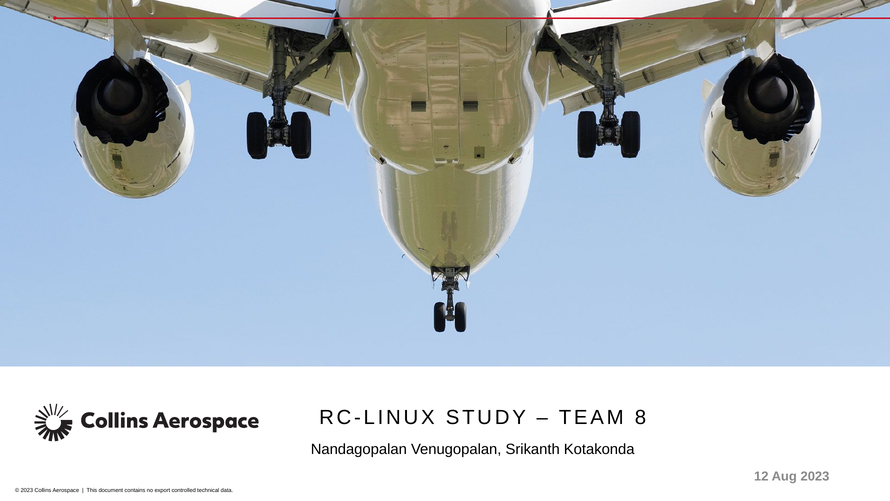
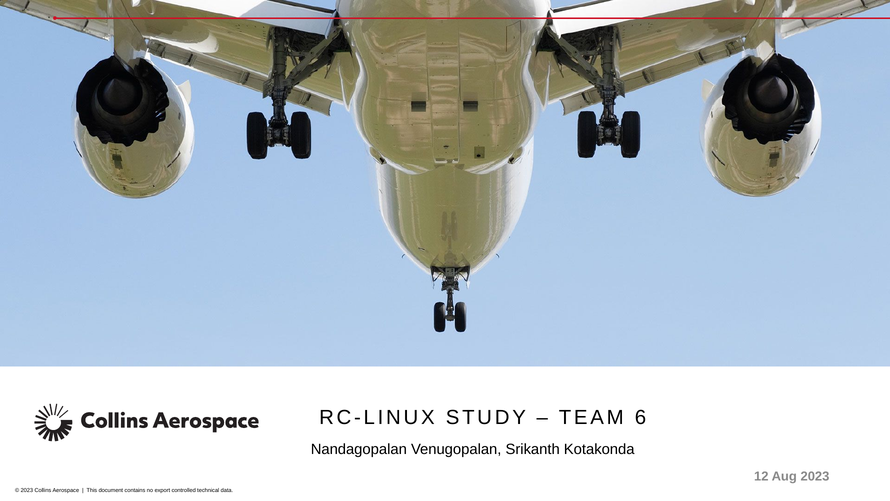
8: 8 -> 6 (640, 417)
